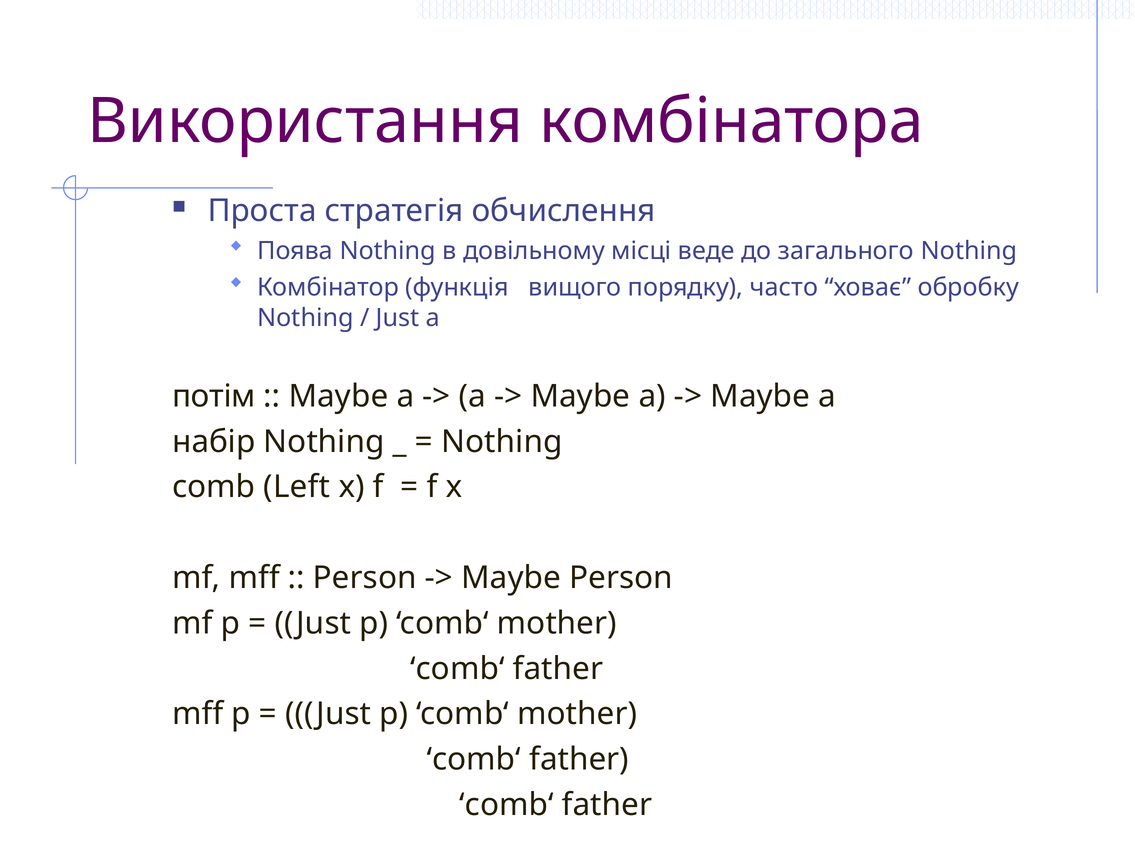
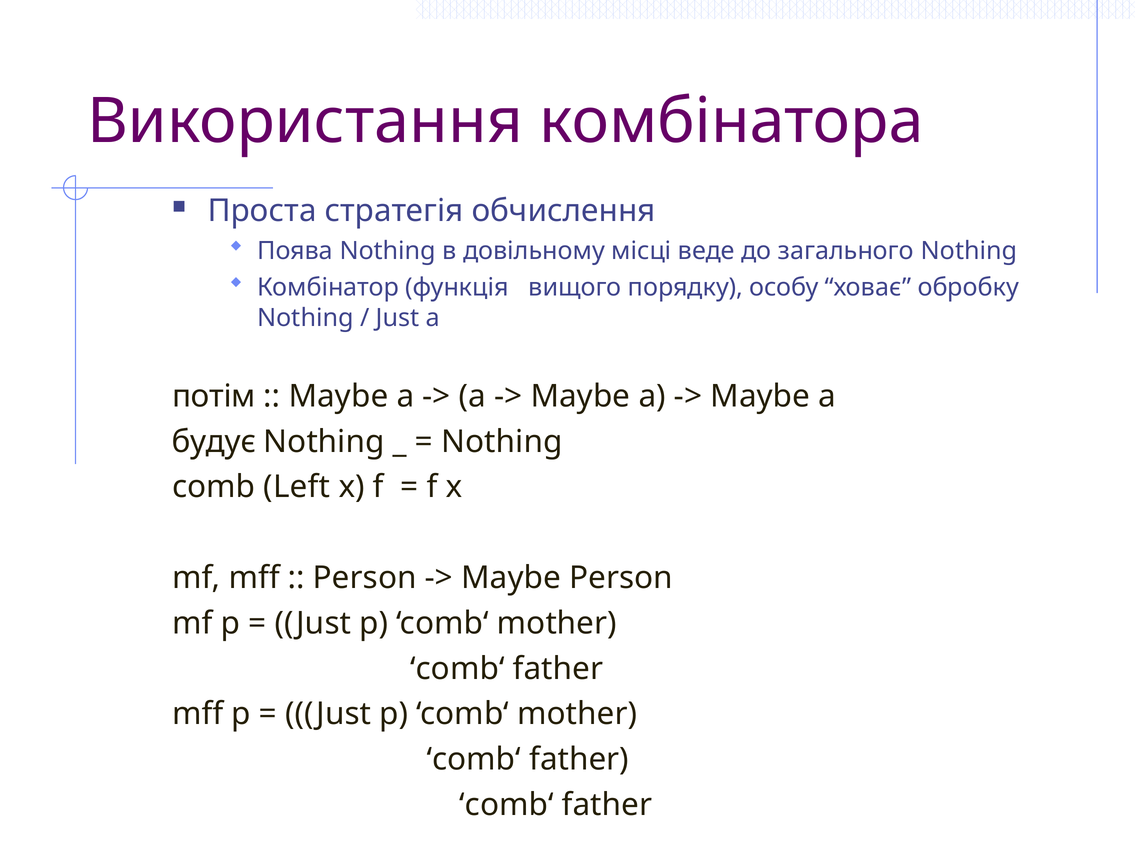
часто: часто -> особу (784, 288)
набір: набір -> будує (214, 442)
